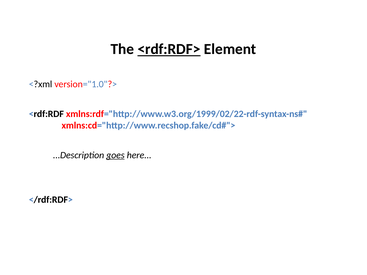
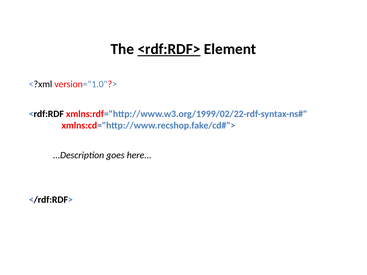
goes underline: present -> none (115, 155)
